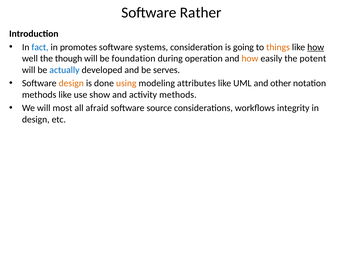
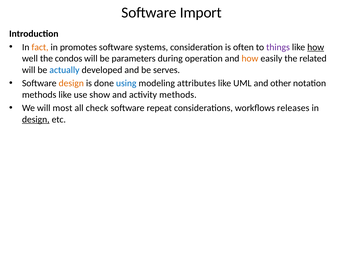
Rather: Rather -> Import (201, 12)
fact colour: blue -> orange (40, 47)
going: going -> often (243, 47)
things colour: orange -> purple (278, 47)
though: though -> condos (69, 59)
foundation: foundation -> parameters (134, 59)
potent: potent -> related (313, 59)
using colour: orange -> blue (126, 83)
afraid: afraid -> check (97, 108)
source: source -> repeat (159, 108)
integrity: integrity -> releases (293, 108)
design underline: none -> present (36, 120)
